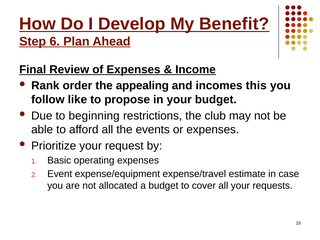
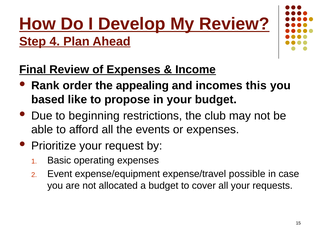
My Benefit: Benefit -> Review (234, 24)
6: 6 -> 4 (55, 41)
follow: follow -> based (48, 100)
estimate: estimate -> possible (247, 174)
